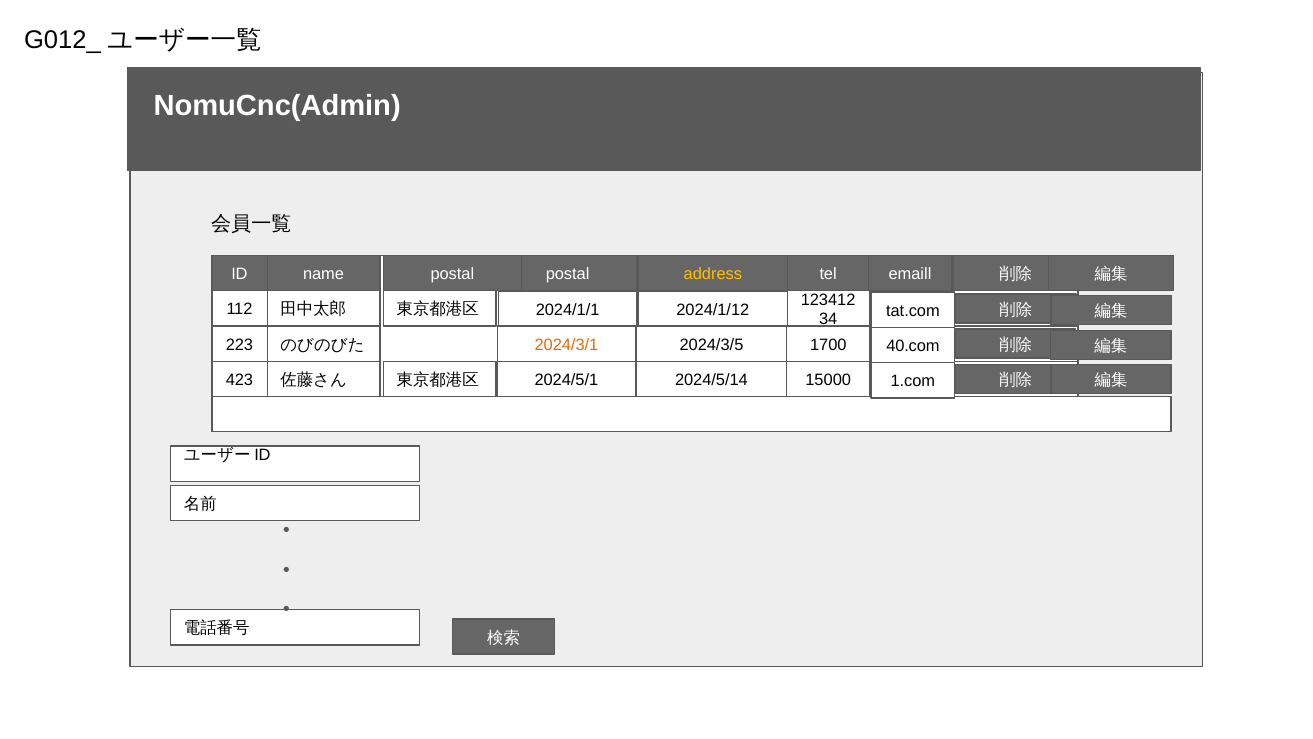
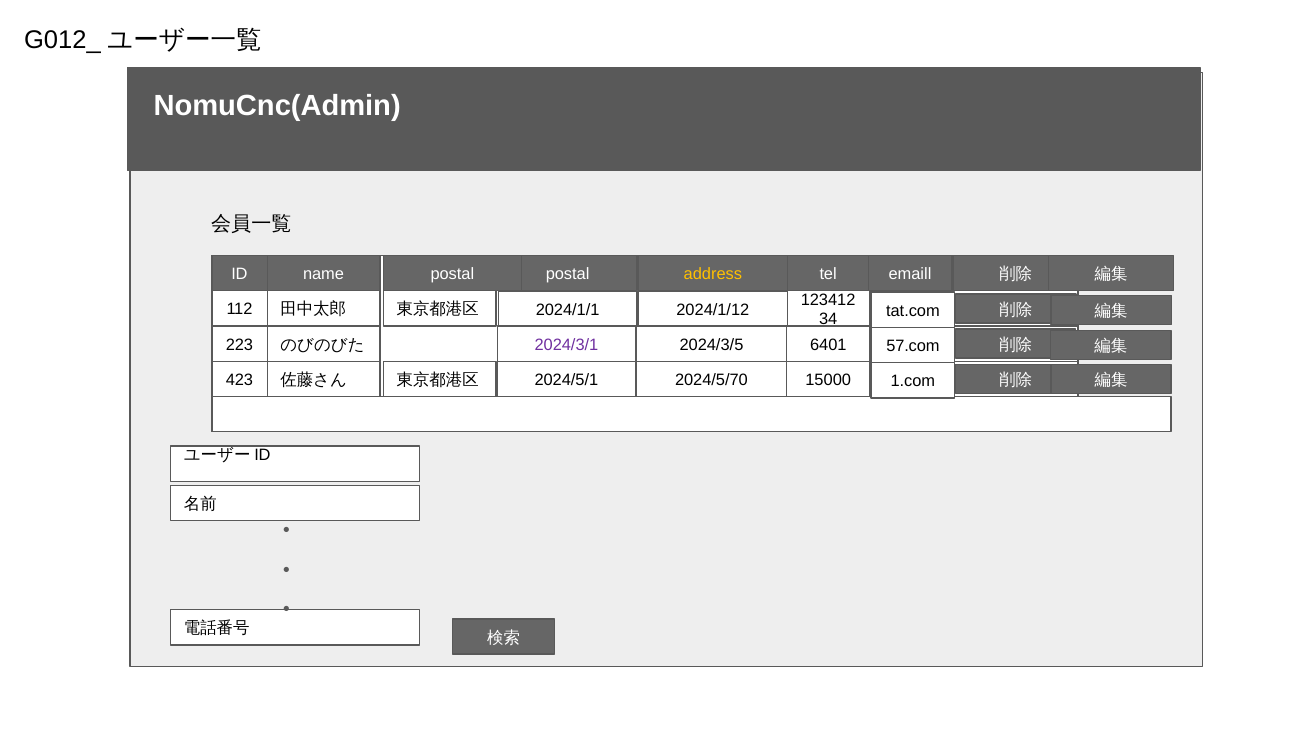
2024/3/1 colour: orange -> purple (566, 345)
1700: 1700 -> 6401 (828, 345)
40.com: 40.com -> 57.com (913, 346)
2024/5/14: 2024/5/14 -> 2024/5/70 (711, 380)
